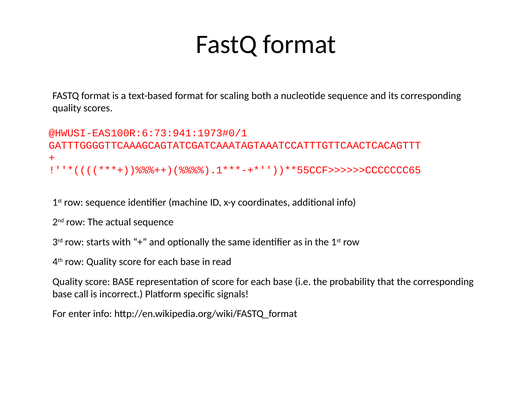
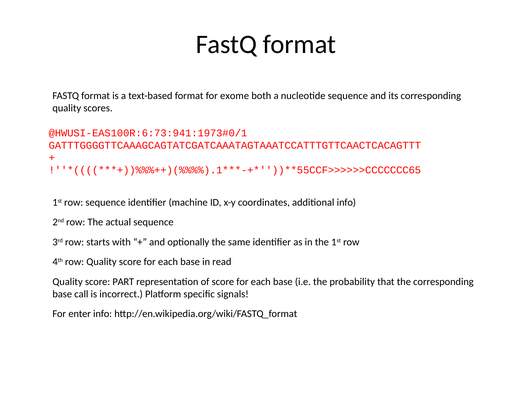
scaling: scaling -> exome (235, 96)
score BASE: BASE -> PART (123, 281)
